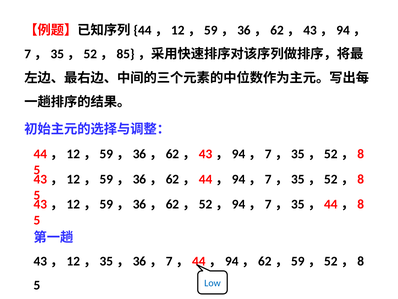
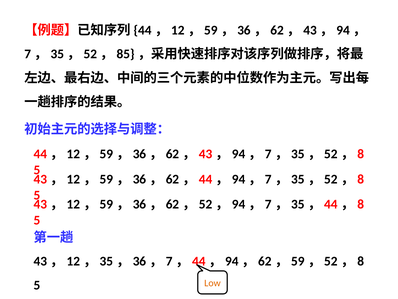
Low colour: blue -> orange (212, 283)
